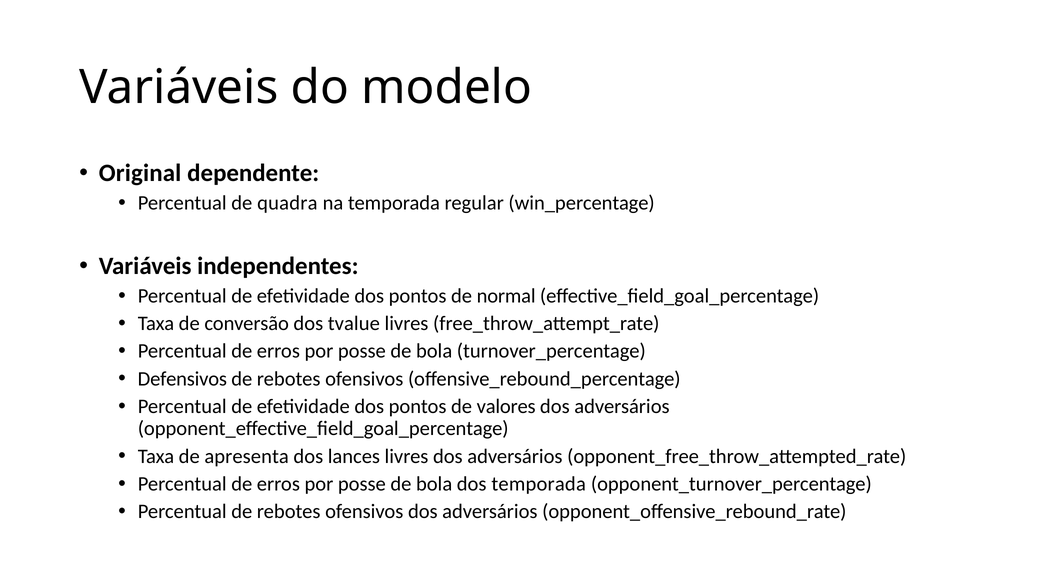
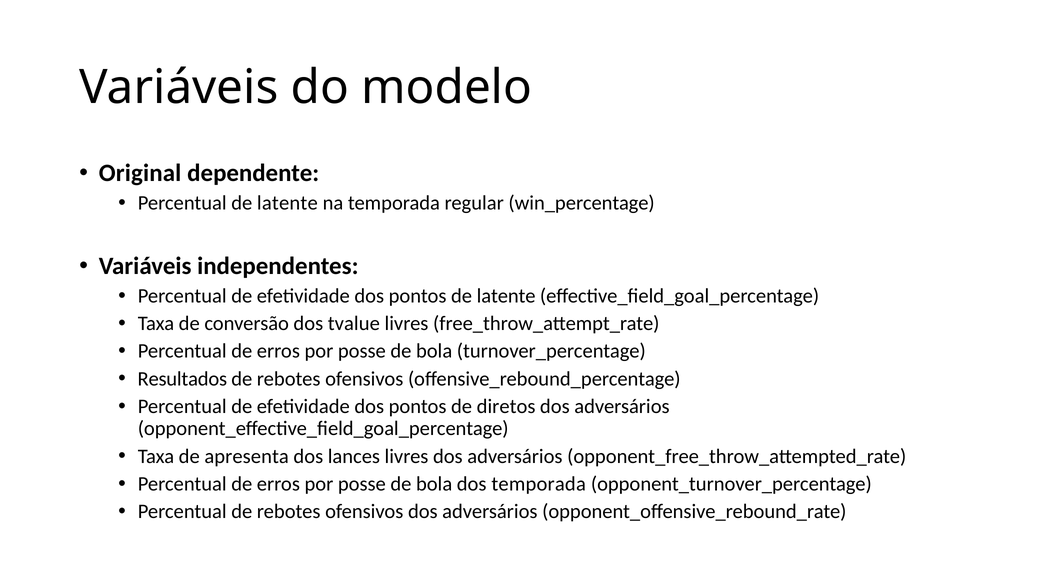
Percentual de quadra: quadra -> latente (287, 203)
pontos de normal: normal -> latente (506, 296)
Defensivos: Defensivos -> Resultados (182, 379)
valores: valores -> diretos (506, 406)
